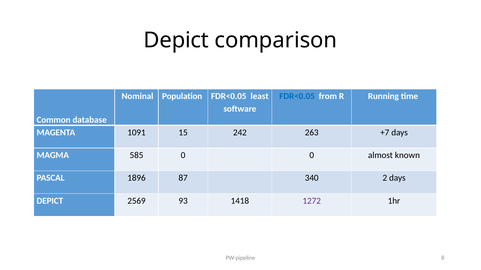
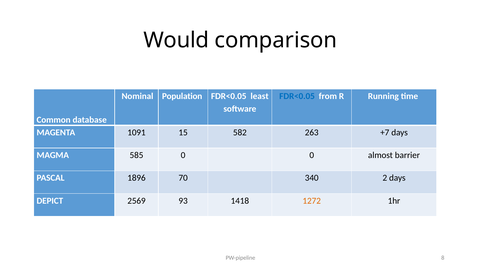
Depict: Depict -> Would (176, 40)
242: 242 -> 582 (240, 133)
known: known -> barrier (407, 156)
87: 87 -> 70 (183, 178)
1272 colour: purple -> orange (312, 201)
